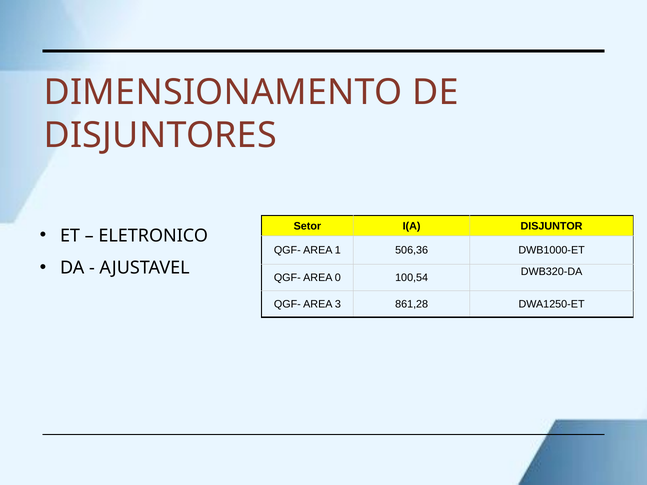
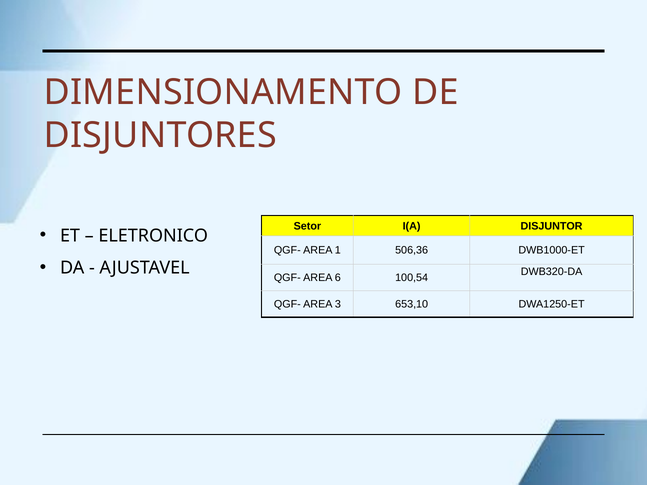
0: 0 -> 6 (338, 278)
861,28: 861,28 -> 653,10 (412, 304)
